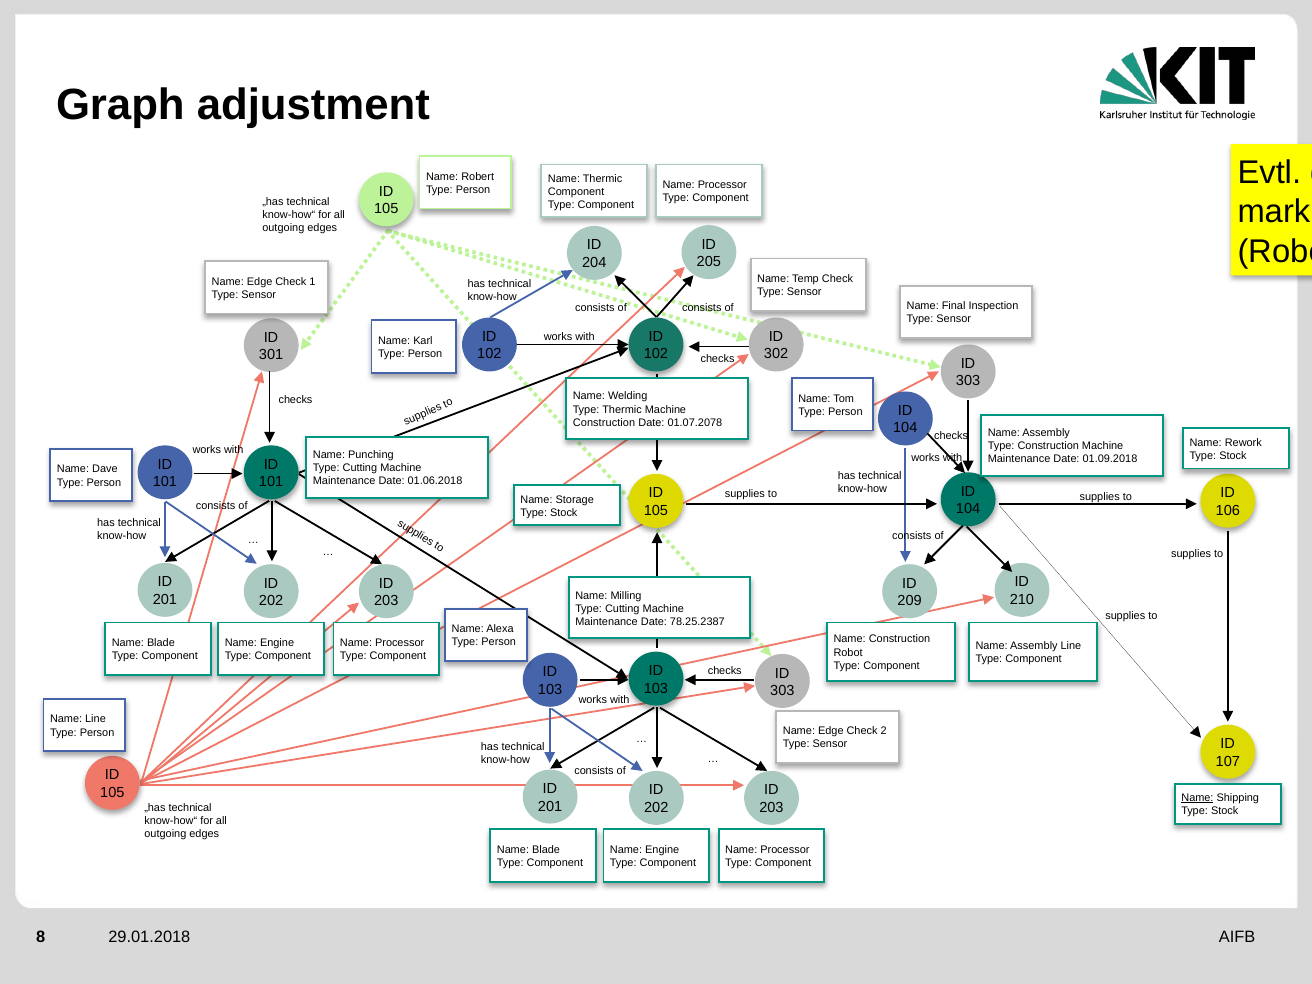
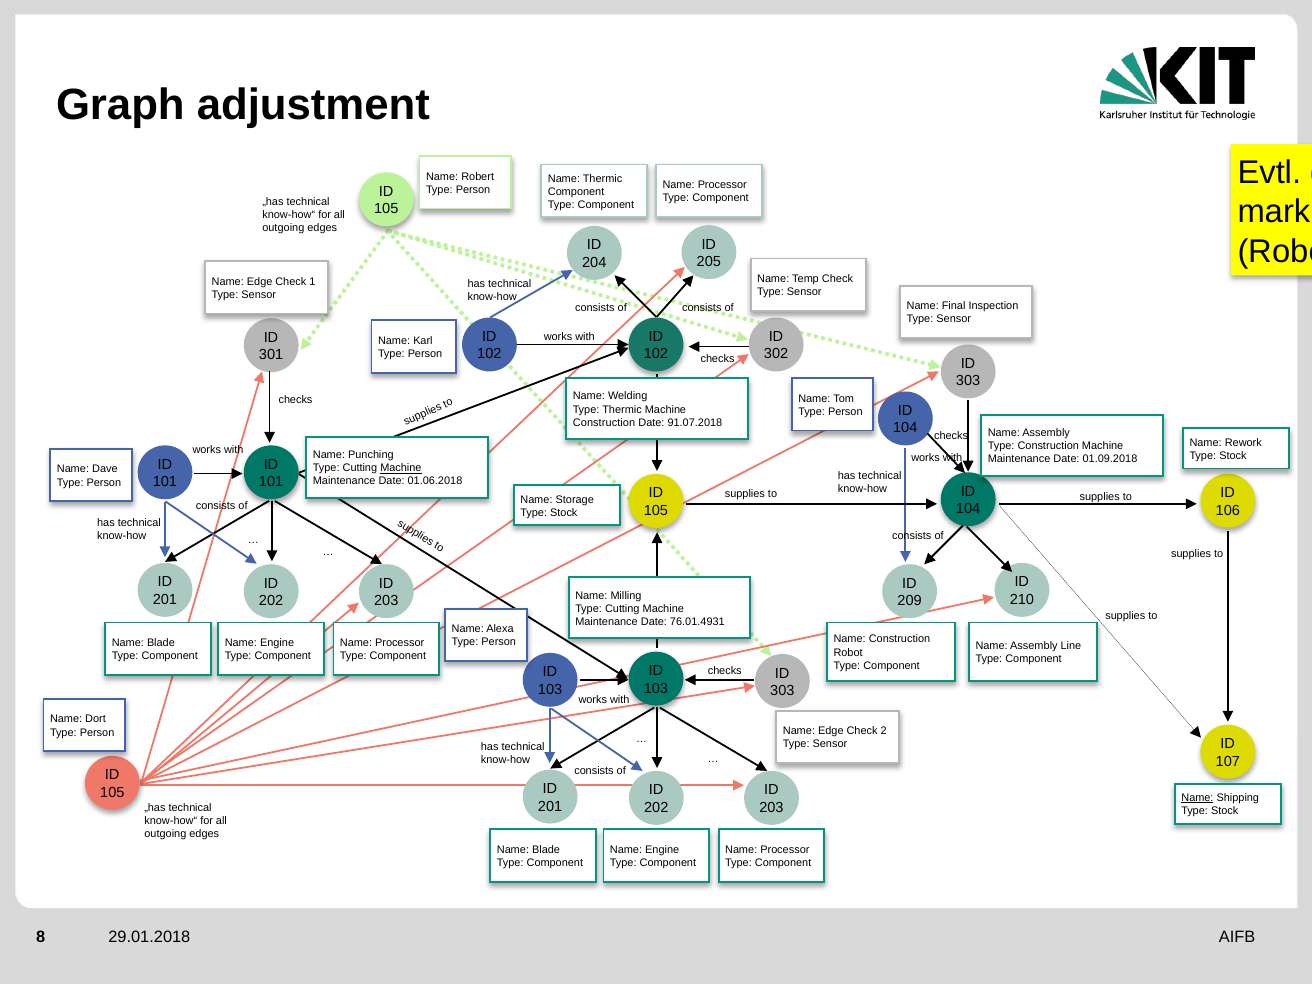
01.07.2078: 01.07.2078 -> 91.07.2018 (695, 423)
Machine underline: none -> present (401, 468)
78.25.2387: 78.25.2387 -> 76.01.4931 (697, 622)
Name Line: Line -> Dort (95, 719)
